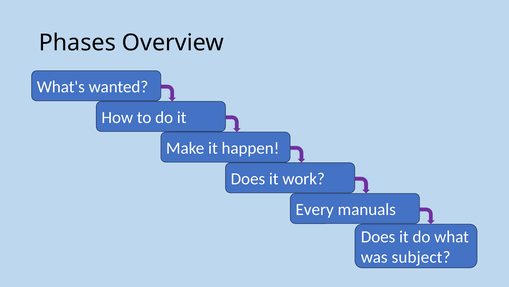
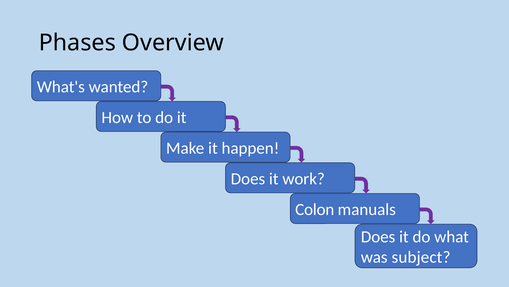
Every: Every -> Colon (315, 209)
